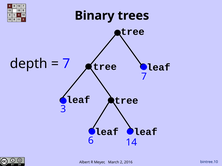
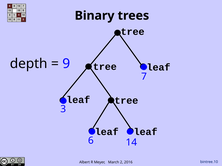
7: 7 -> 9 (66, 64)
